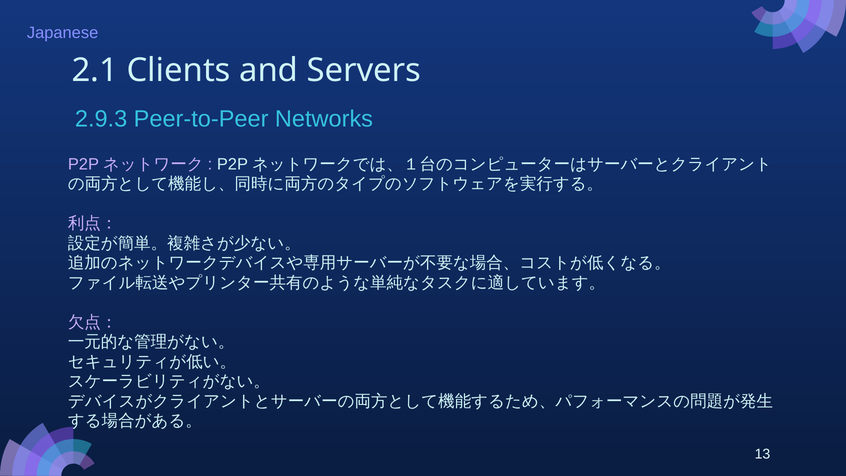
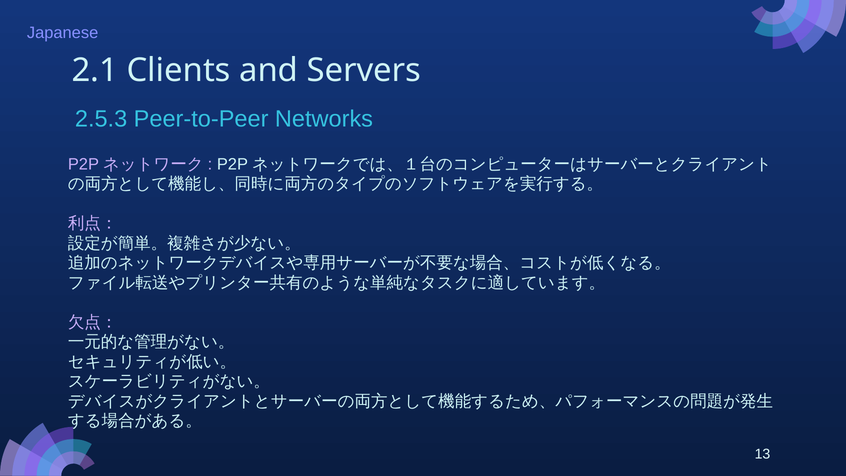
2.9.3: 2.9.3 -> 2.5.3 (101, 119)
